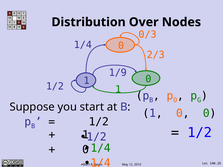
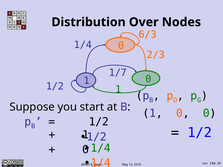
0/3: 0/3 -> 6/3 (148, 34)
1/9: 1/9 -> 1/7 (118, 73)
